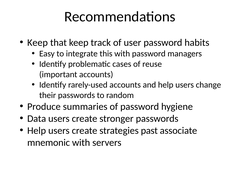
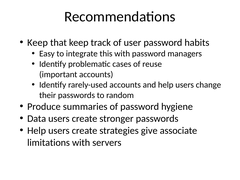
past: past -> give (149, 131)
mnemonic: mnemonic -> limitations (49, 143)
